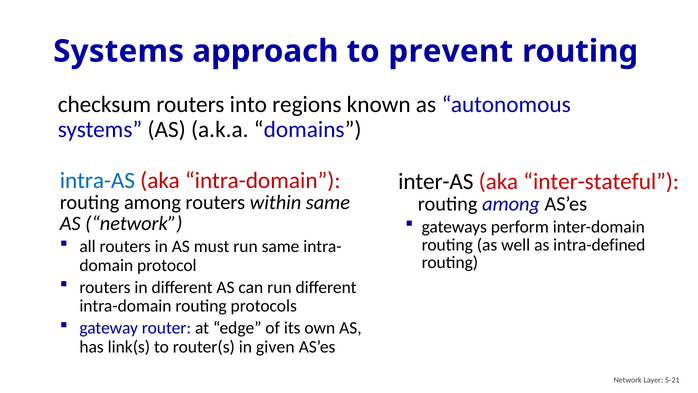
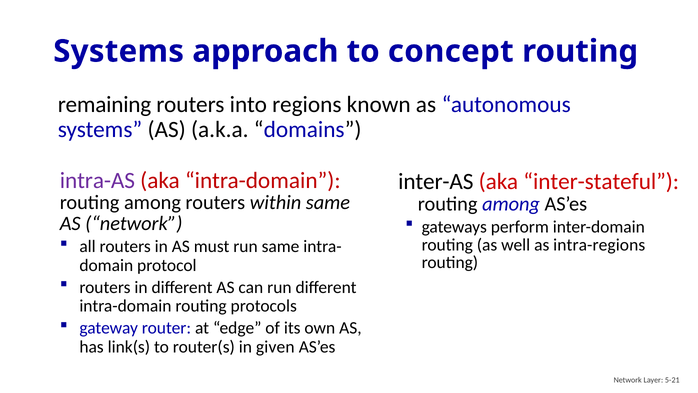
prevent: prevent -> concept (451, 51)
checksum: checksum -> remaining (105, 104)
intra-AS colour: blue -> purple (97, 180)
intra-defined: intra-defined -> intra-regions (599, 245)
